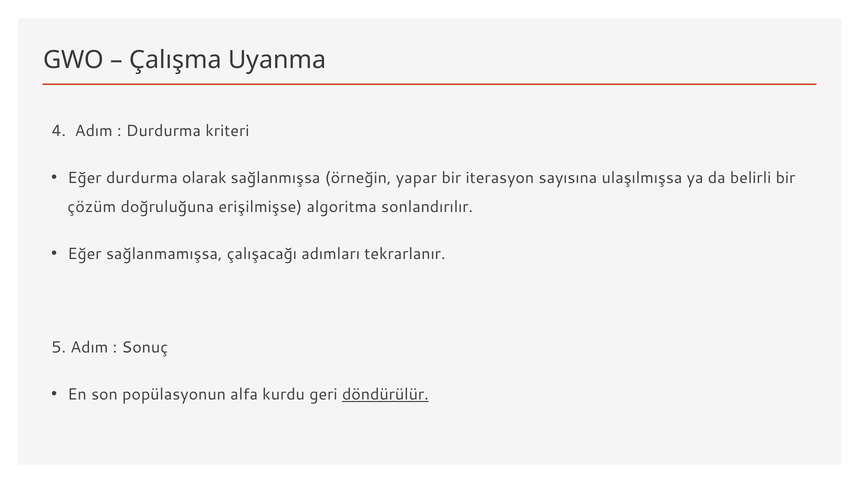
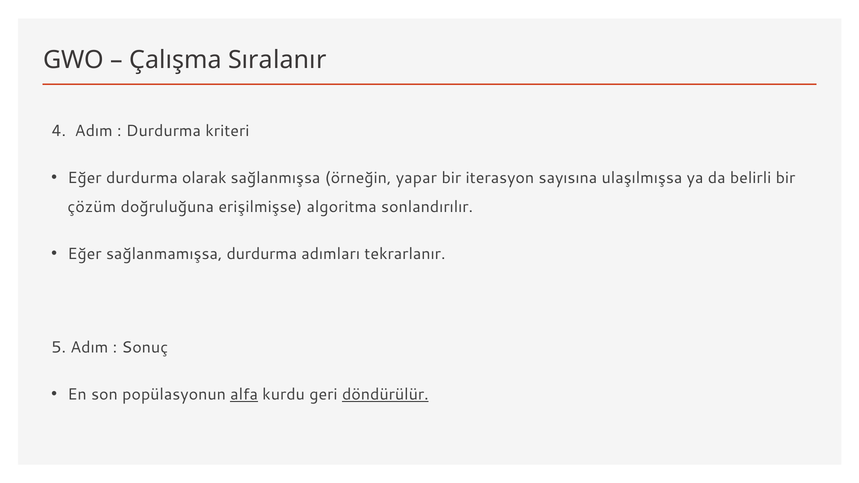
Uyanma: Uyanma -> Sıralanır (277, 60)
sağlanmamışsa çalışacağı: çalışacağı -> durdurma (262, 254)
alfa underline: none -> present (244, 395)
